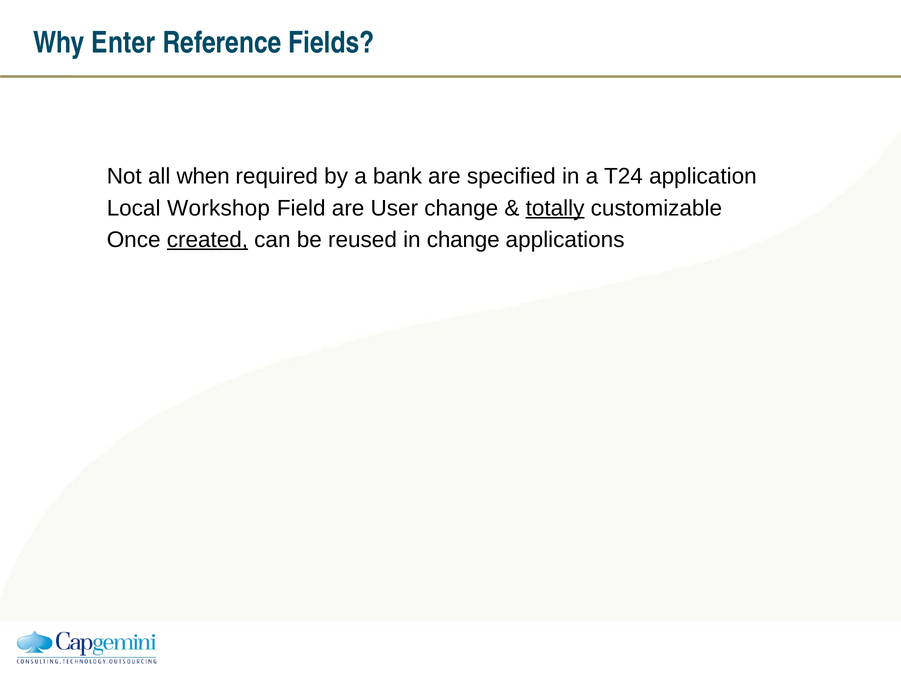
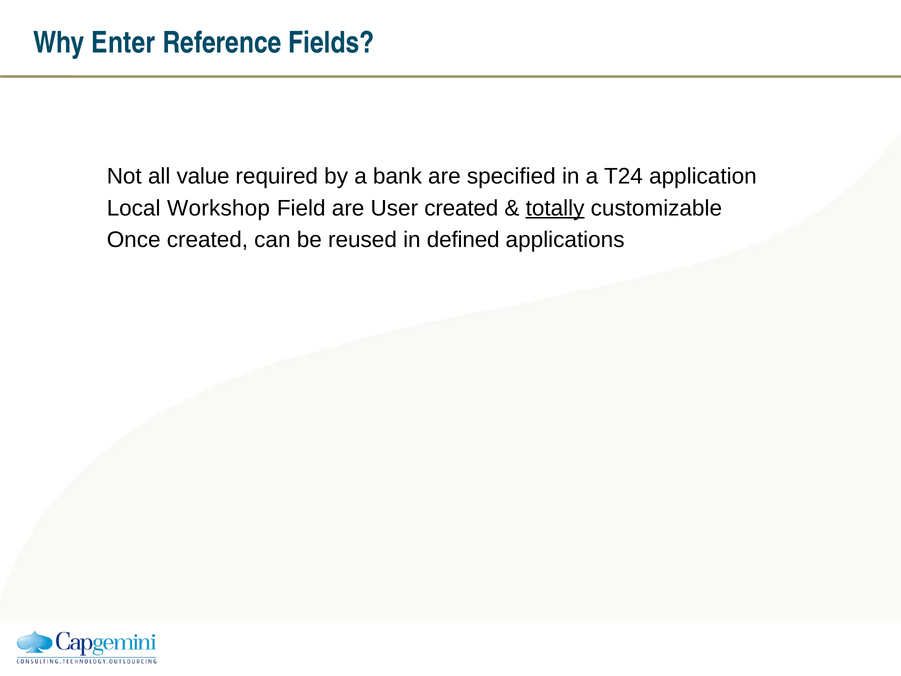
when: when -> value (203, 176)
User change: change -> created (461, 208)
created underline: present -> none (207, 240)
in change: change -> defined (463, 240)
